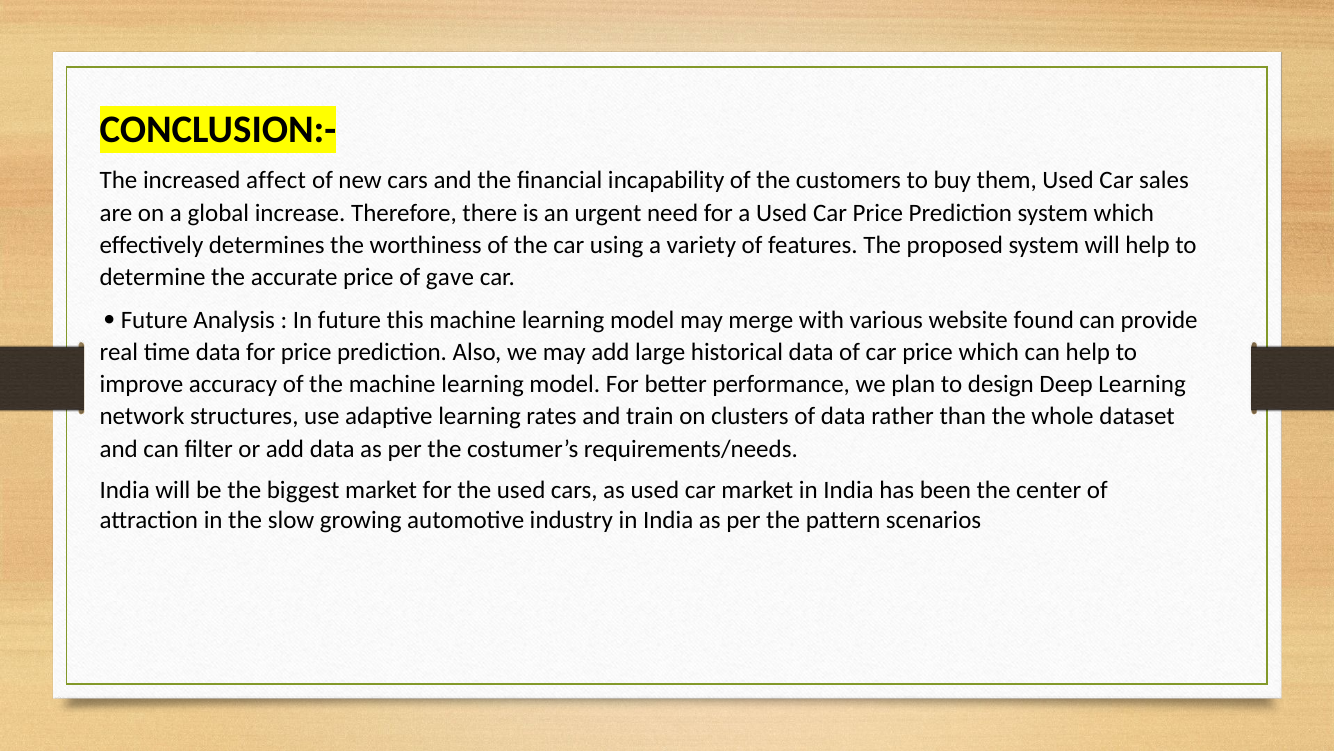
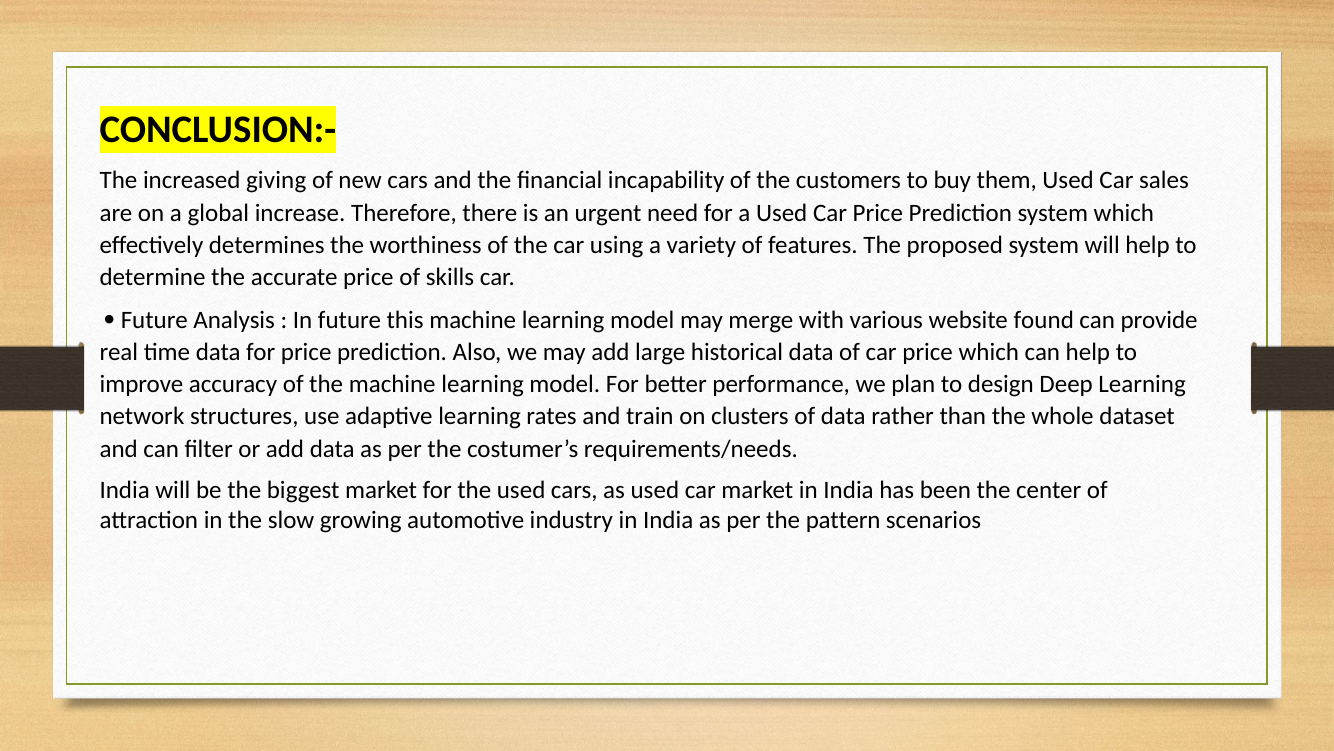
affect: affect -> giving (276, 181)
gave: gave -> skills (450, 277)
